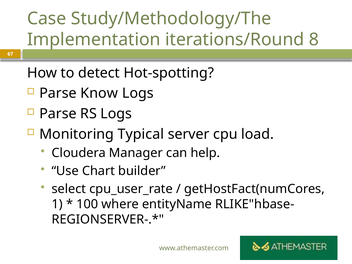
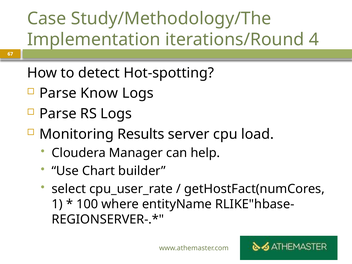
8: 8 -> 4 (314, 40)
Typical: Typical -> Results (141, 134)
